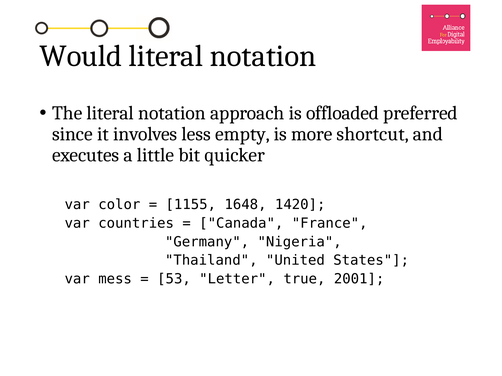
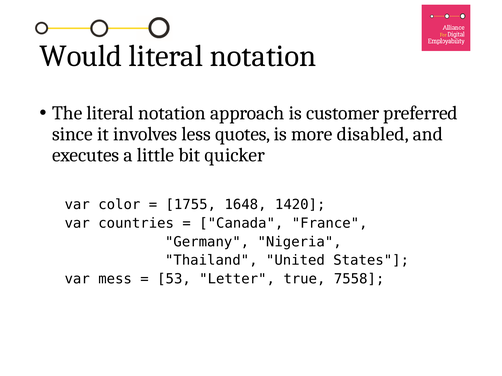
offloaded: offloaded -> customer (343, 113)
empty: empty -> quotes (243, 134)
shortcut: shortcut -> disabled (373, 134)
1155: 1155 -> 1755 (191, 205)
2001: 2001 -> 7558 (359, 279)
